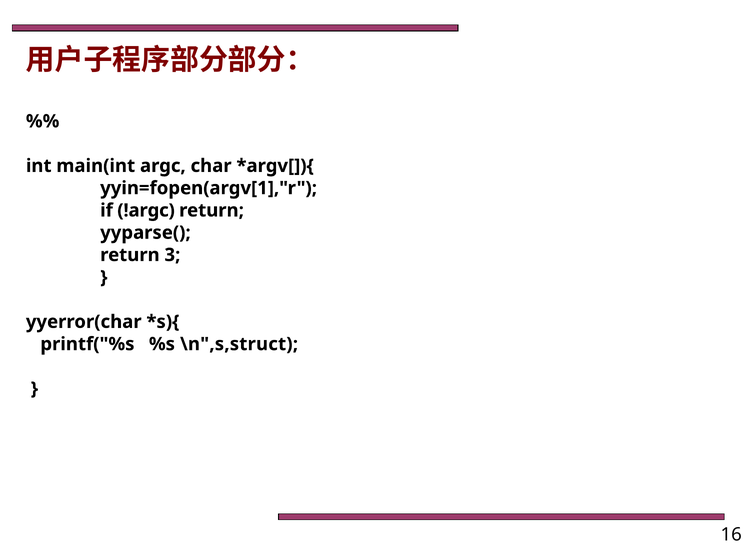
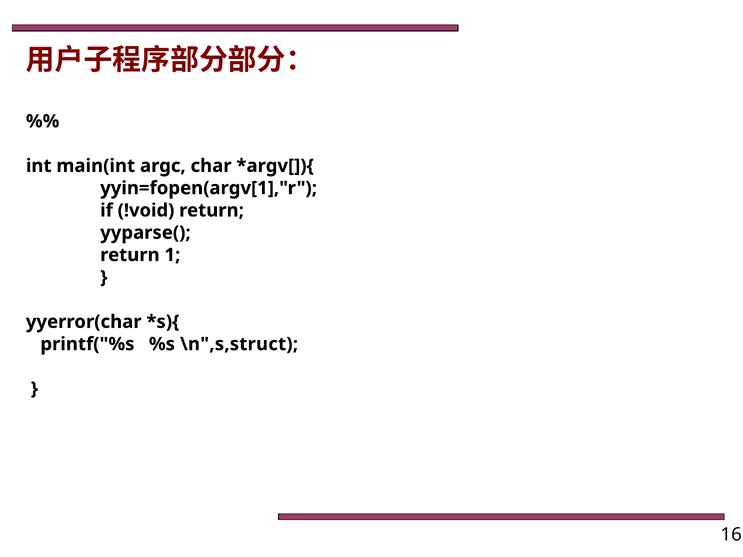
!argc: !argc -> !void (146, 210)
3: 3 -> 1 (172, 255)
